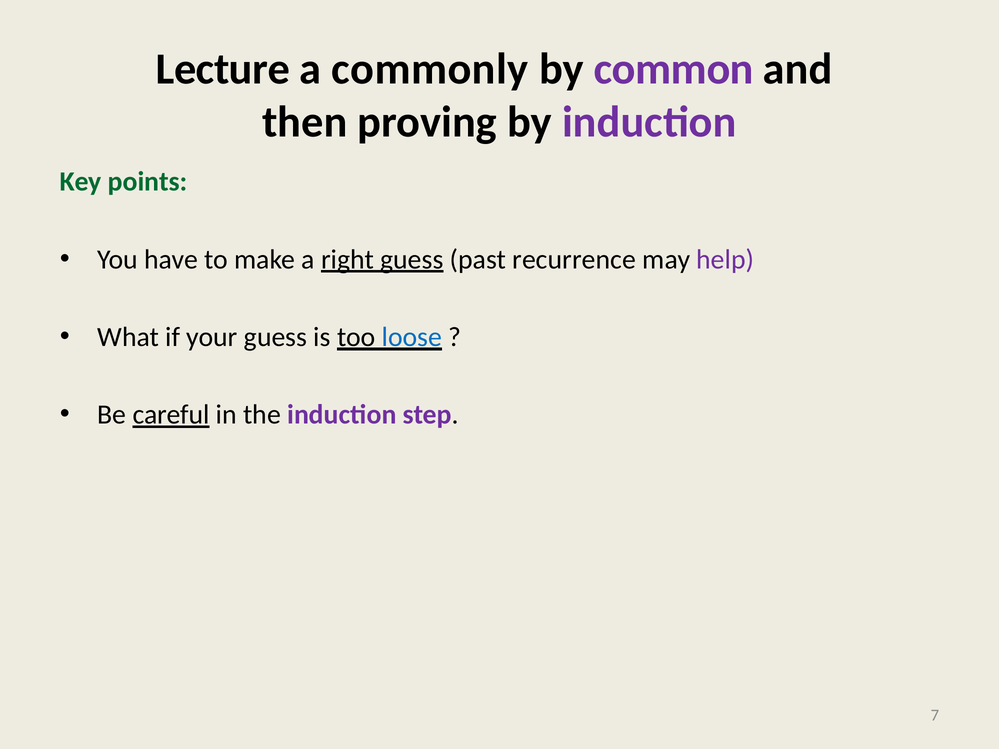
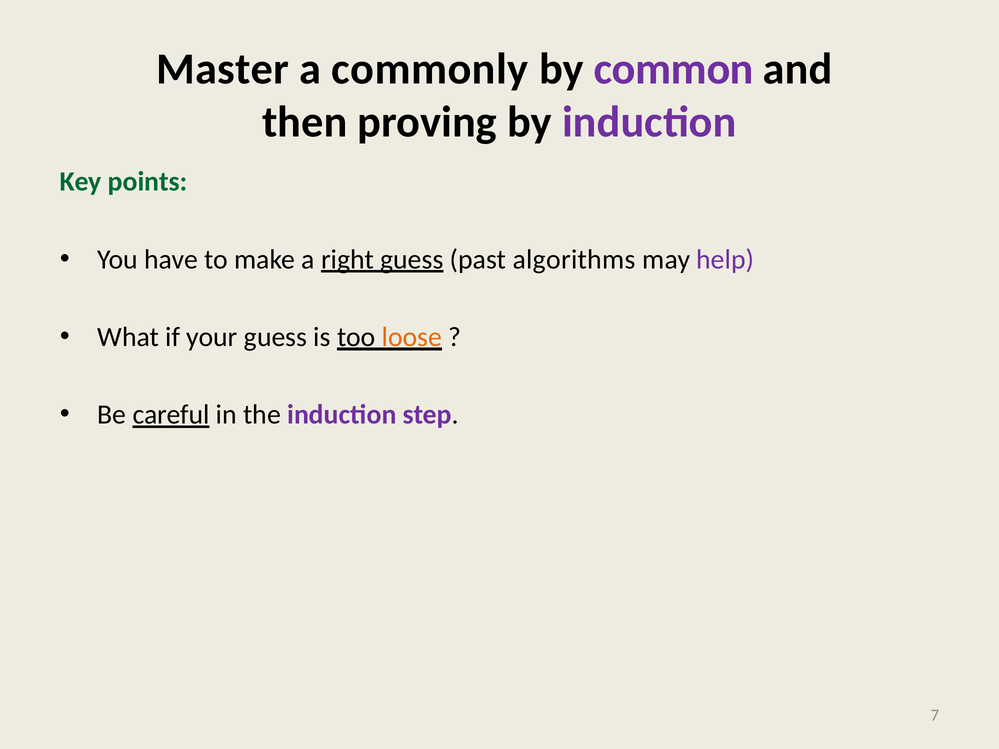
Lecture: Lecture -> Master (223, 69)
recurrence: recurrence -> algorithms (574, 260)
loose colour: blue -> orange (412, 337)
